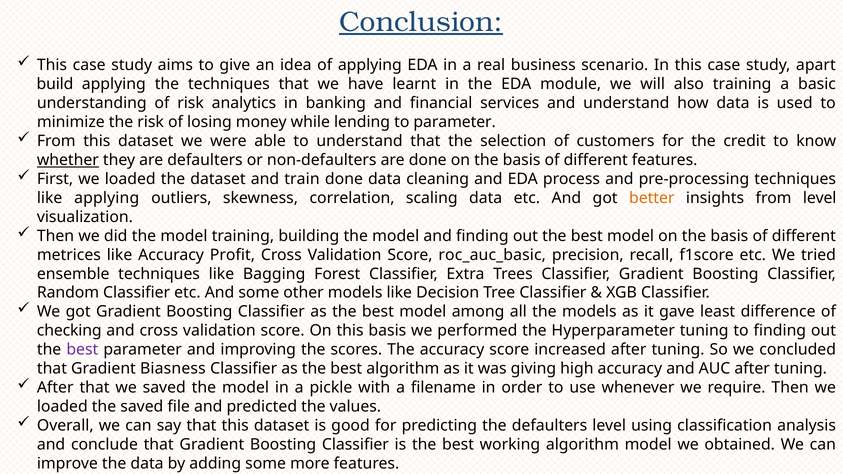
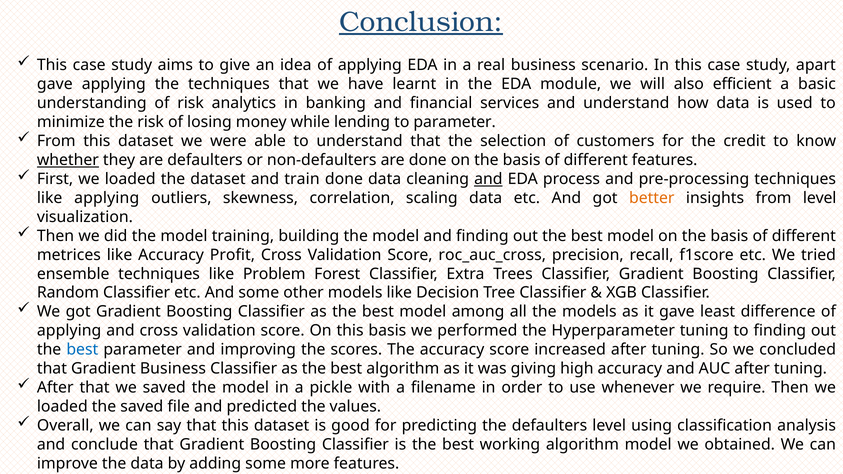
build: build -> gave (55, 84)
also training: training -> efficient (742, 84)
and underline: none -> present (488, 179)
roc_auc_basic: roc_auc_basic -> roc_auc_cross (492, 255)
Bagging: Bagging -> Problem (274, 274)
checking: checking -> applying (69, 331)
best colour: purple -> blue (82, 350)
Gradient Biasness: Biasness -> Business (173, 369)
